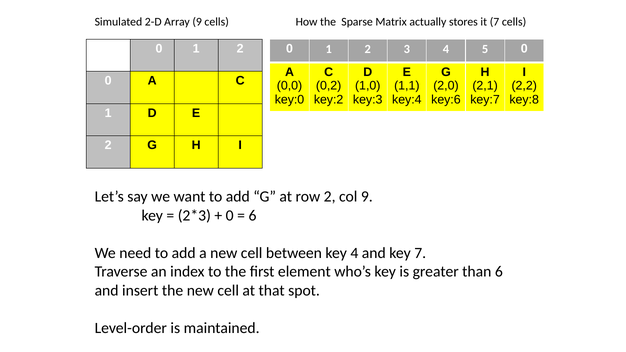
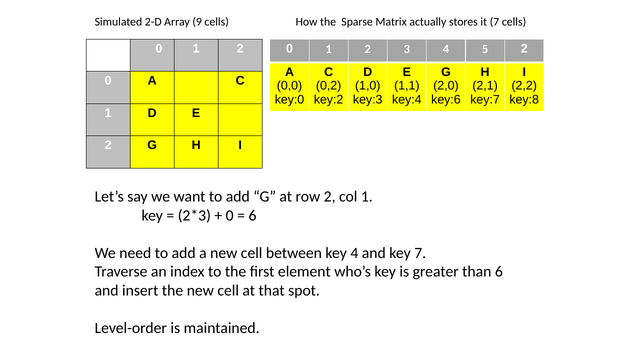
5 0: 0 -> 2 (524, 49)
col 9: 9 -> 1 (367, 197)
